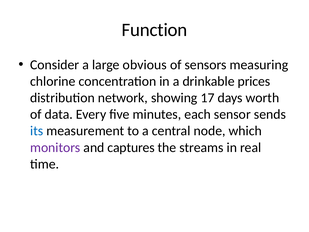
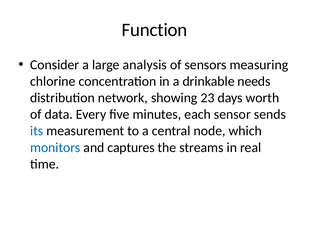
obvious: obvious -> analysis (145, 65)
prices: prices -> needs (254, 81)
17: 17 -> 23 (208, 98)
monitors colour: purple -> blue (55, 147)
